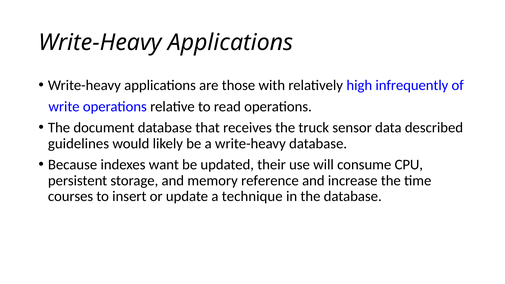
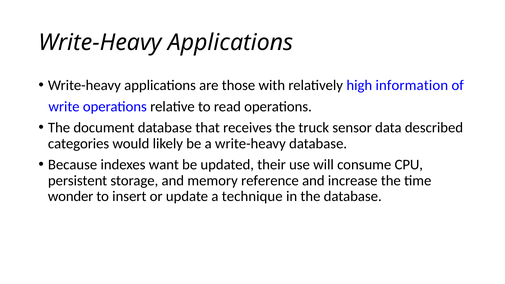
infrequently: infrequently -> information (412, 85)
guidelines: guidelines -> categories (79, 144)
courses: courses -> wonder (71, 196)
